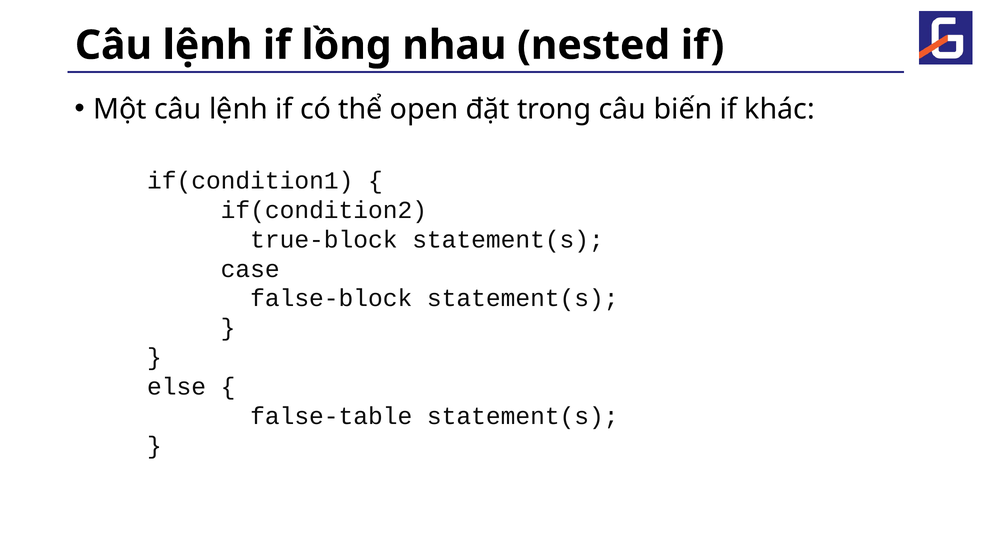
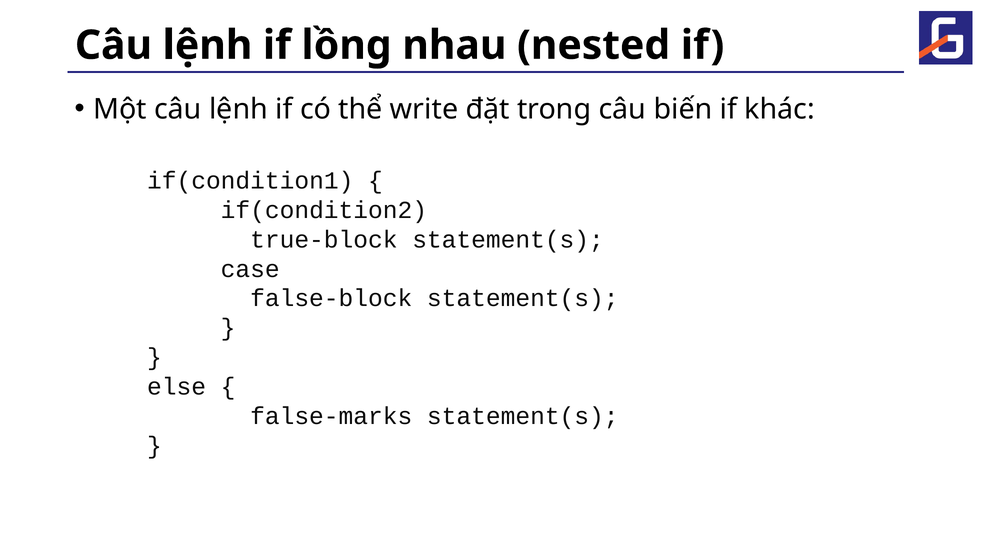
open: open -> write (424, 109)
false-table: false-table -> false-marks (331, 416)
